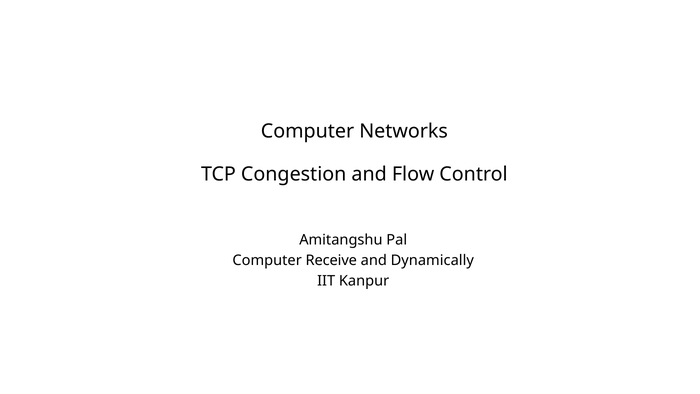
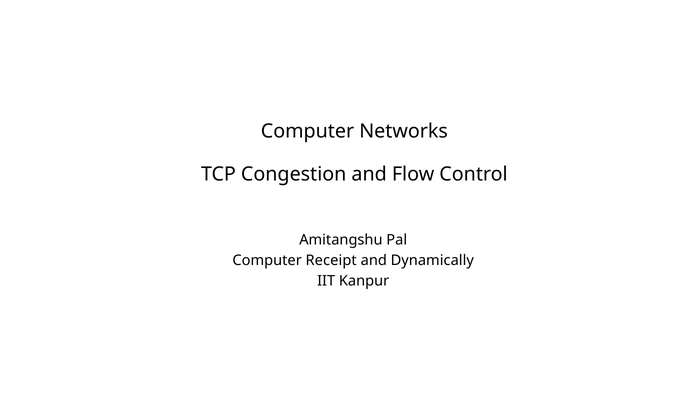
Receive: Receive -> Receipt (331, 260)
